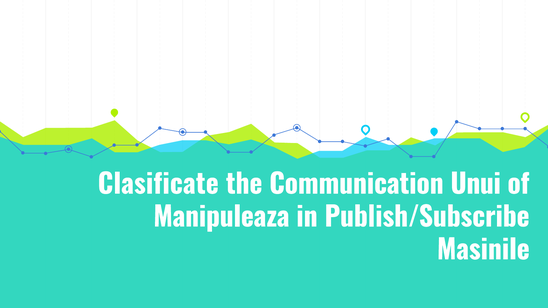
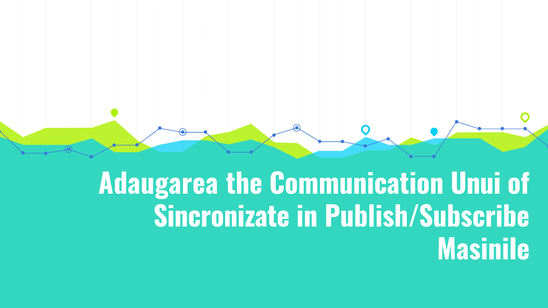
Clasificate: Clasificate -> Adaugarea (158, 185)
Manipuleaza: Manipuleaza -> Sincronizate (222, 218)
